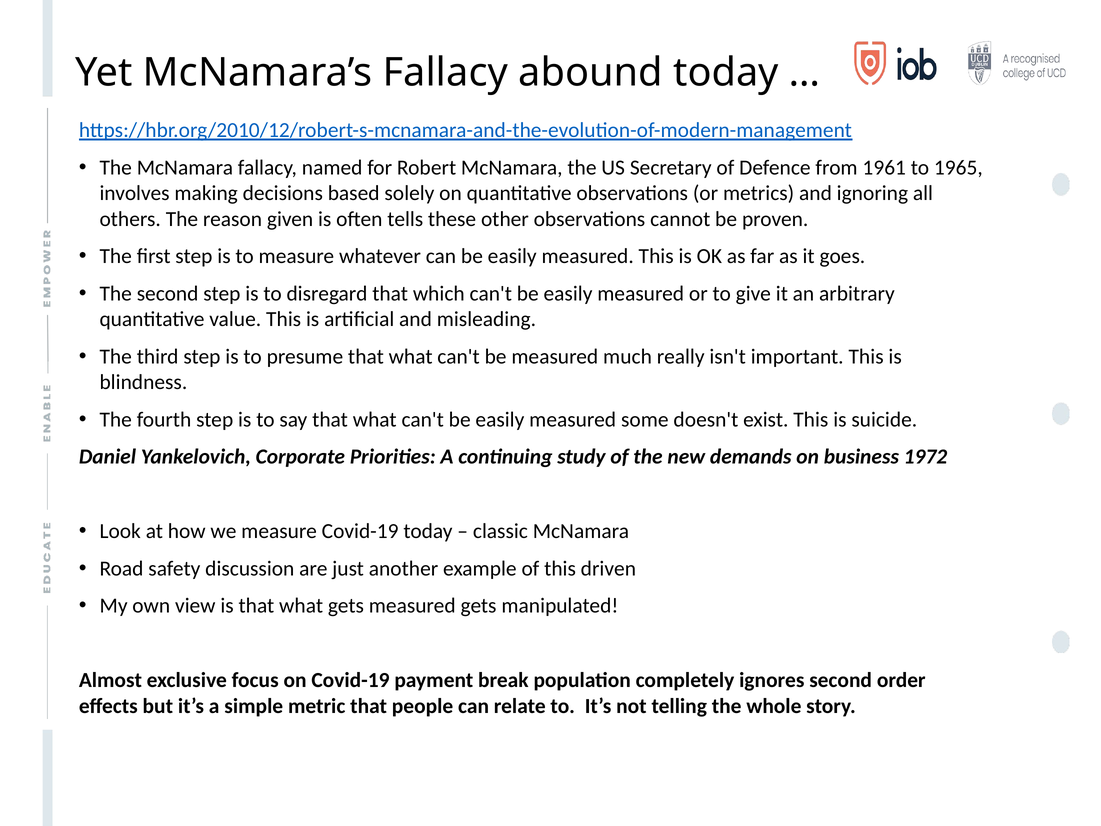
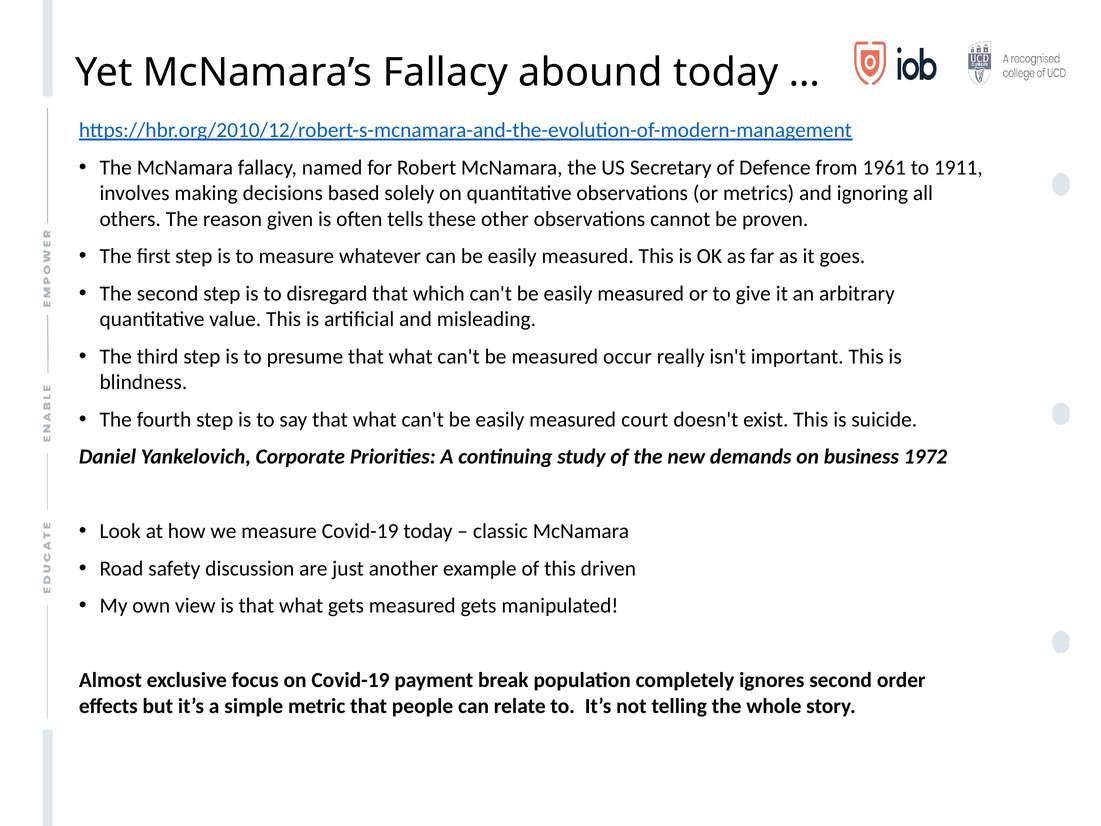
1965: 1965 -> 1911 (958, 168)
much: much -> occur (627, 356)
some: some -> court (645, 419)
